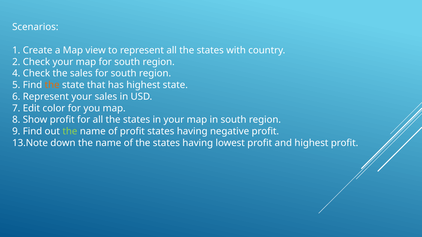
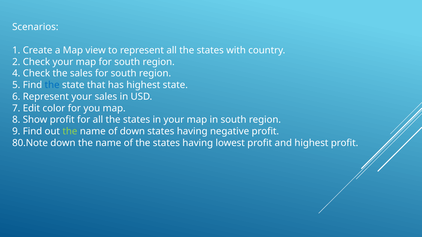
the colour: orange -> blue (52, 85)
of profit: profit -> down (132, 132)
13.Note: 13.Note -> 80.Note (30, 143)
